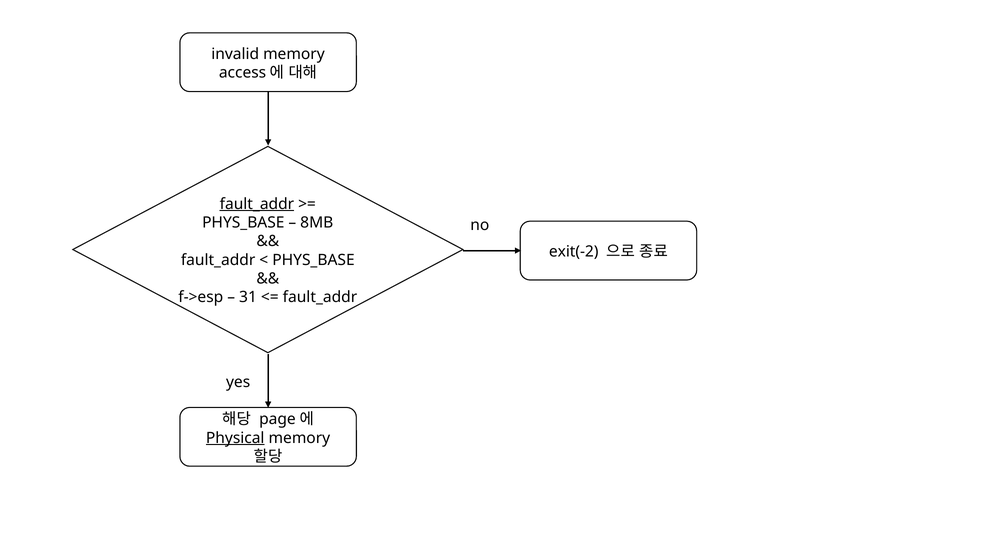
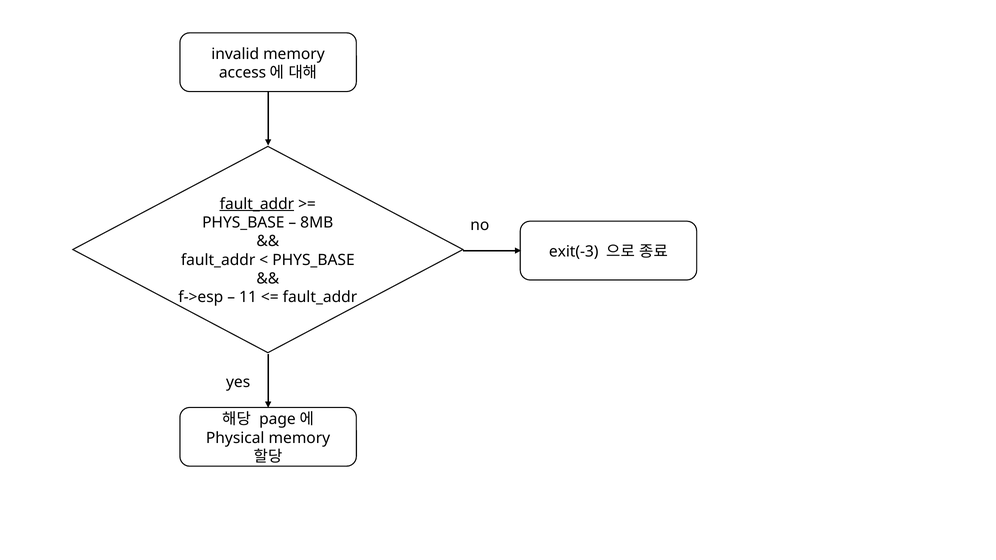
exit(-2: exit(-2 -> exit(-3 (574, 252)
31: 31 -> 11 (248, 297)
Physical underline: present -> none (235, 438)
